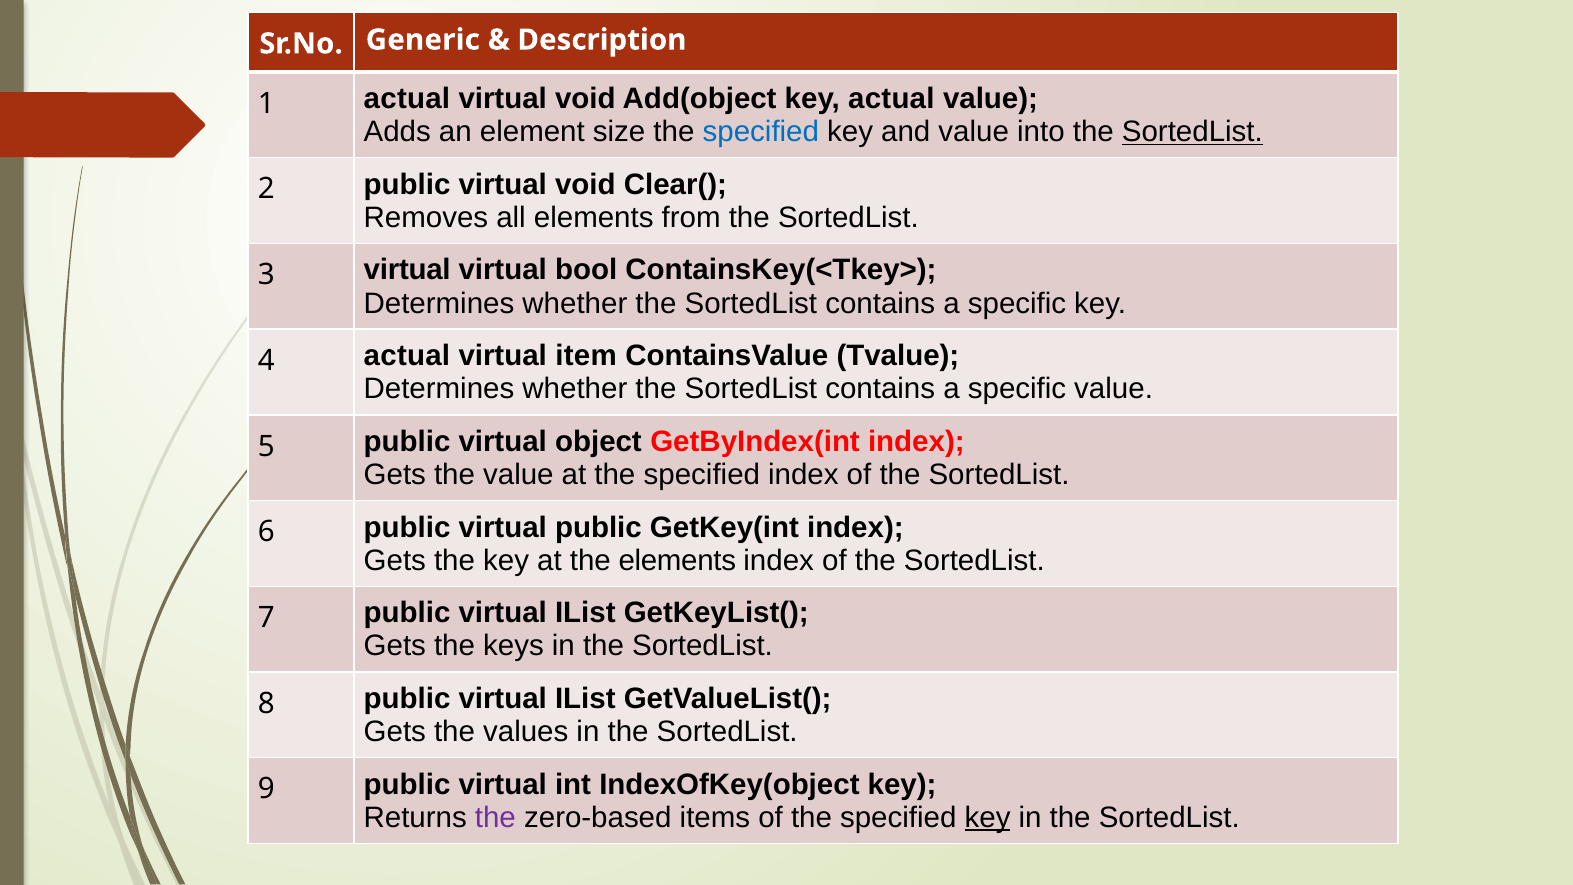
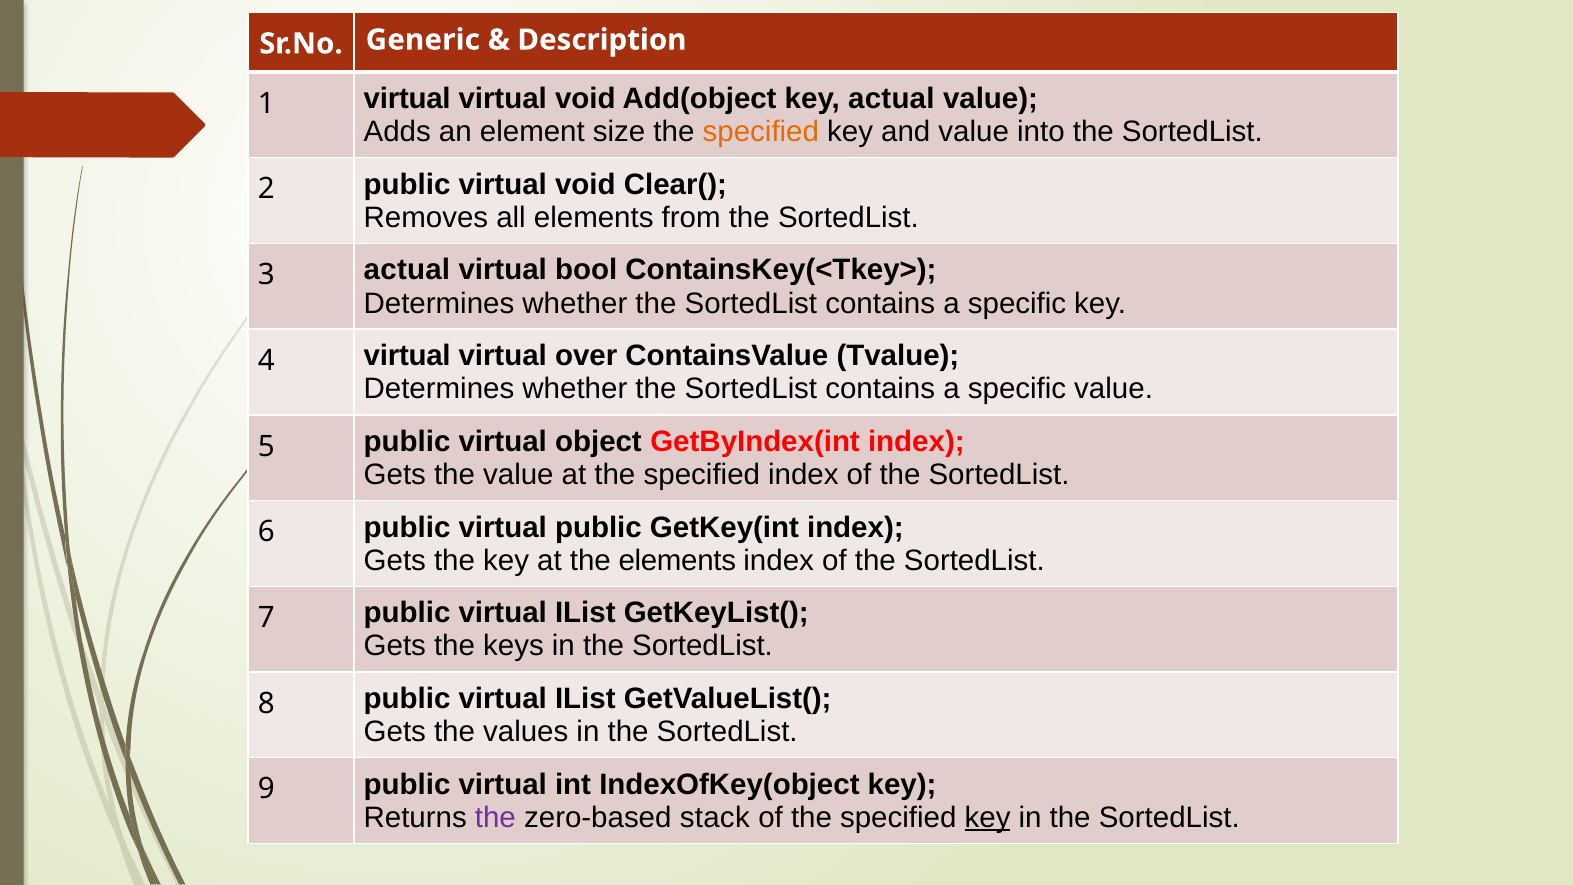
1 actual: actual -> virtual (407, 99)
specified colour: blue -> orange (761, 132)
SortedList underline: present -> none (1192, 132)
3 virtual: virtual -> actual (407, 270)
4 actual: actual -> virtual (407, 356)
item: item -> over (586, 356)
items: items -> stack (715, 817)
